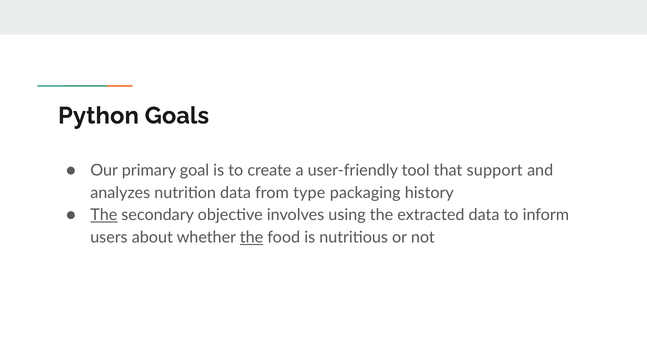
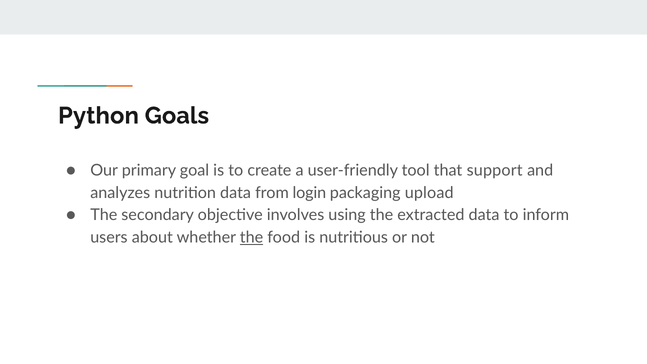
type: type -> login (309, 193)
history: history -> upload (429, 193)
The underline: present -> none (104, 215)
